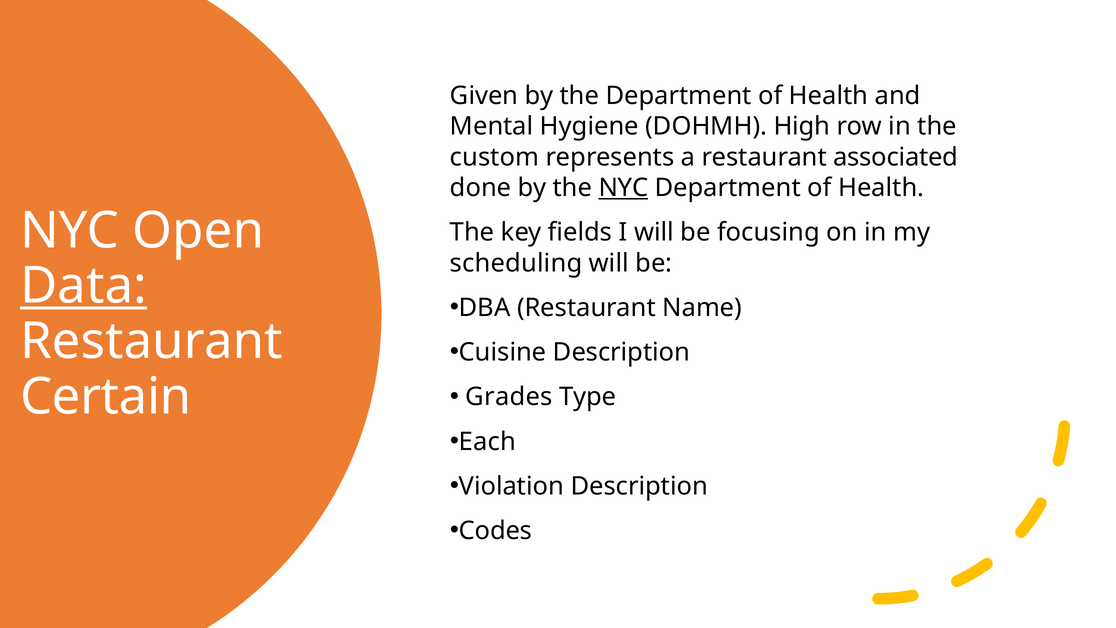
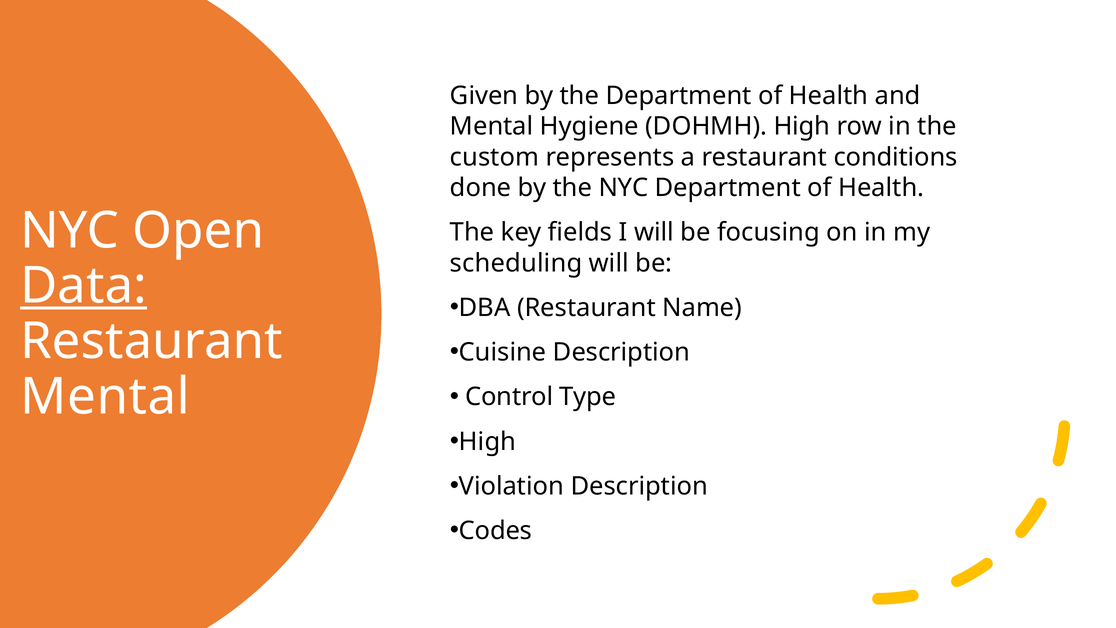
associated: associated -> conditions (896, 157)
NYC underline: present -> none (623, 188)
Certain: Certain -> Mental (105, 397)
Grades: Grades -> Control (509, 397)
Each: Each -> High (488, 441)
